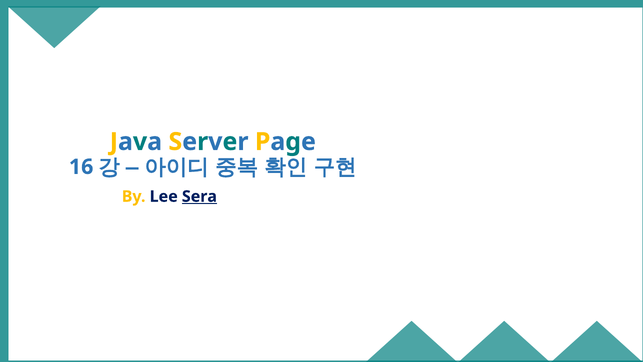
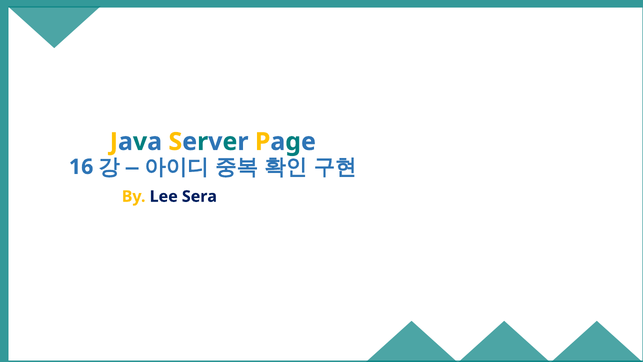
Sera underline: present -> none (199, 196)
